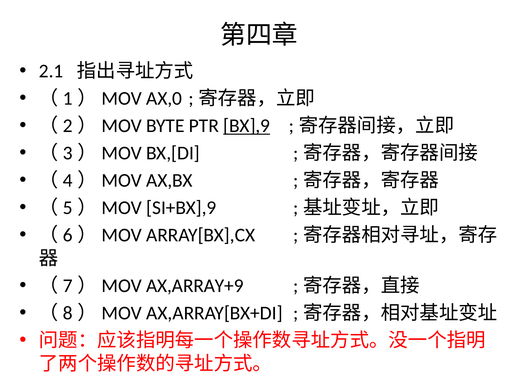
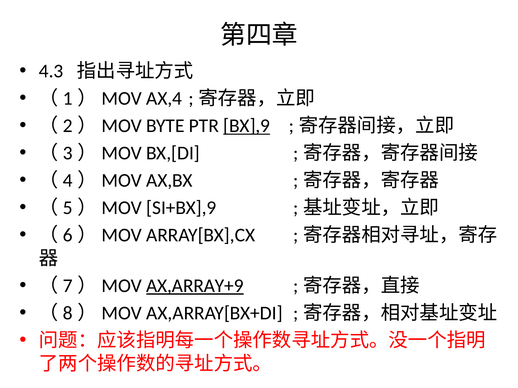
2.1: 2.1 -> 4.3 (51, 71)
AX,0: AX,0 -> AX,4 (164, 99)
AX,ARRAY+9 underline: none -> present (195, 286)
